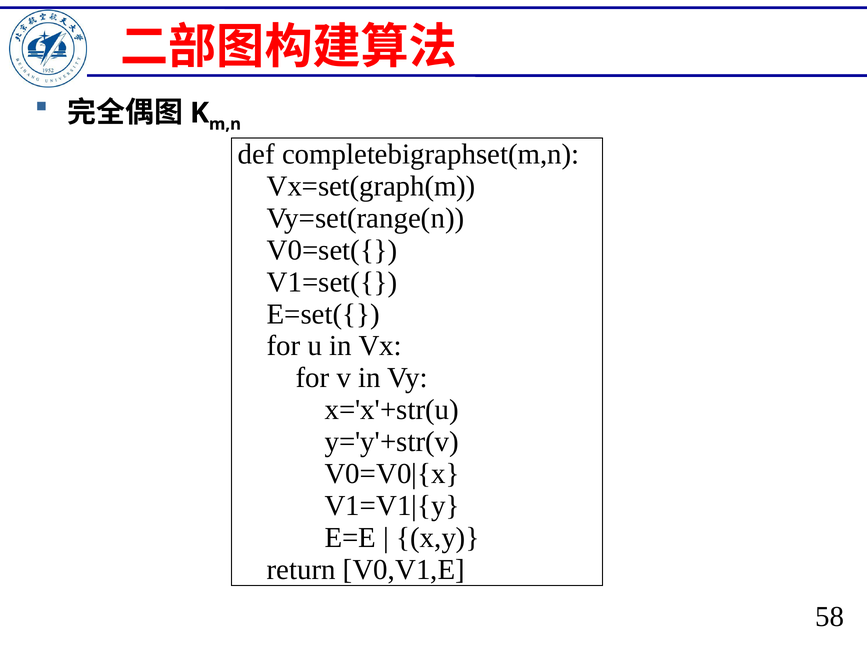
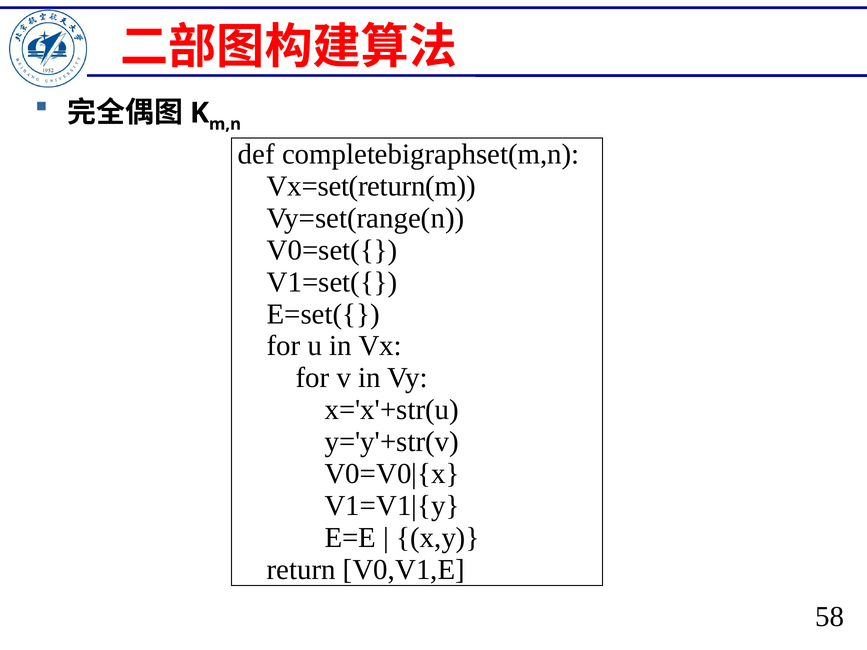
Vx=set(graph(m: Vx=set(graph(m -> Vx=set(return(m (371, 186)
